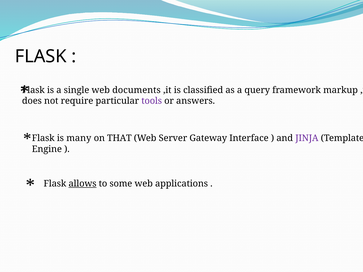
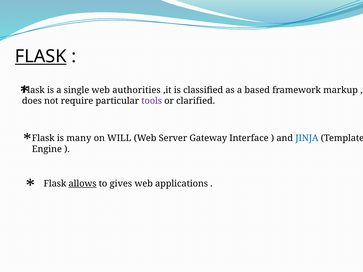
FLASK underline: none -> present (41, 56)
documents: documents -> authorities (136, 90)
query: query -> based (257, 90)
answers: answers -> clarified (196, 101)
THAT: THAT -> WILL (119, 138)
JINJA colour: purple -> blue (307, 138)
some: some -> gives (121, 184)
